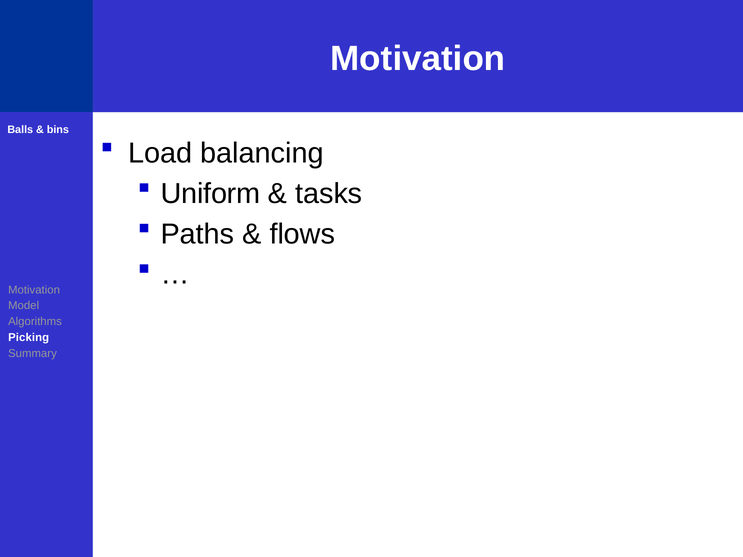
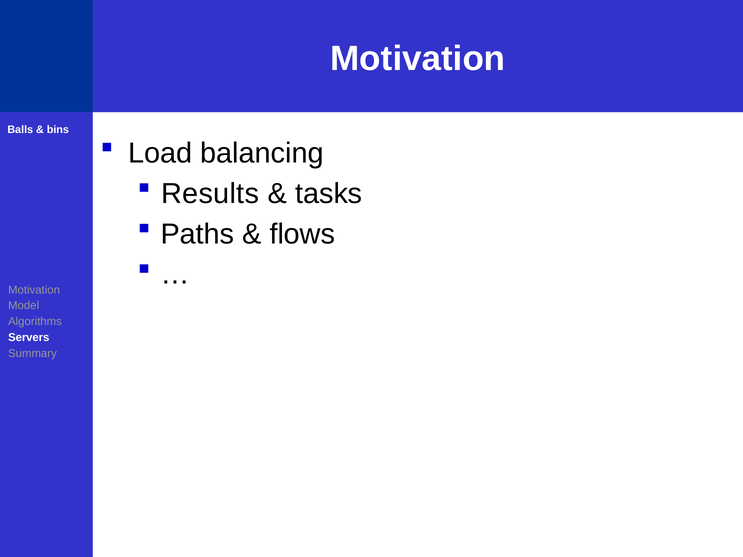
Uniform: Uniform -> Results (210, 194)
Picking: Picking -> Servers (29, 338)
